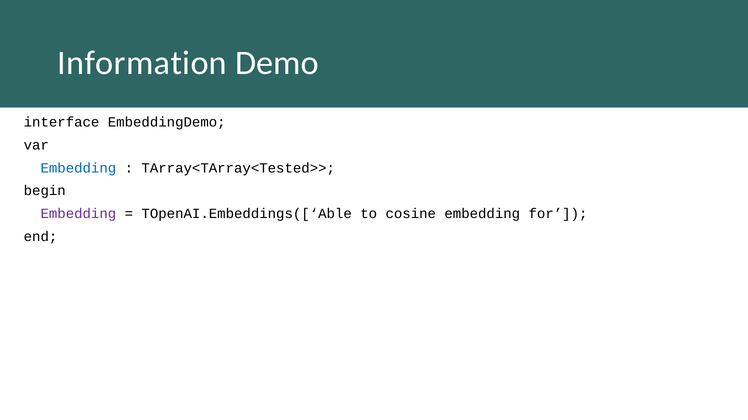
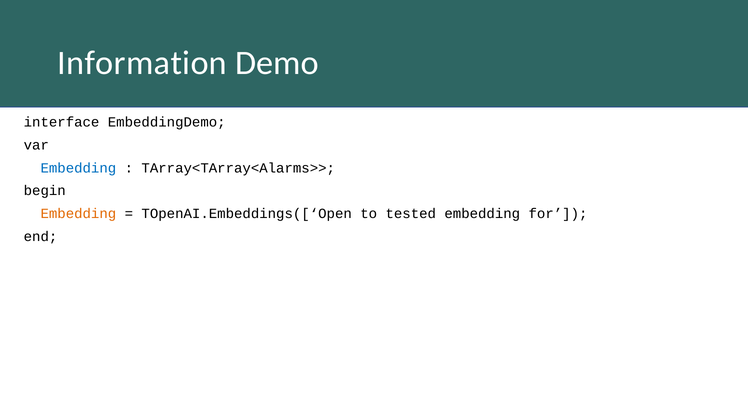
TArray<TArray<Tested>>: TArray<TArray<Tested>> -> TArray<TArray<Alarms>> (238, 168)
Embedding colour: purple -> orange (78, 214)
TOpenAI.Embeddings([‘Able: TOpenAI.Embeddings([‘Able -> TOpenAI.Embeddings([‘Open (247, 214)
cosine: cosine -> tested (411, 214)
